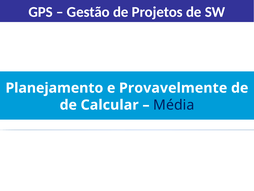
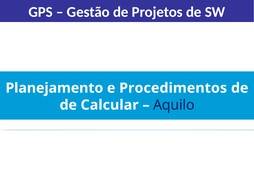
Provavelmente: Provavelmente -> Procedimentos (173, 88)
Média: Média -> Aquilo (174, 105)
